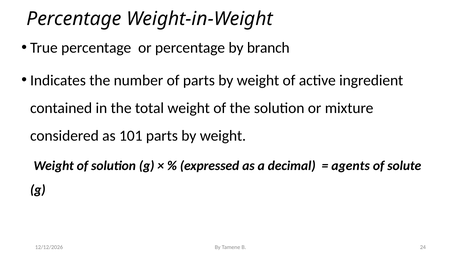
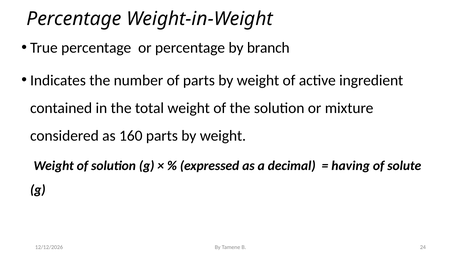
101: 101 -> 160 (131, 136)
agents: agents -> having (351, 166)
